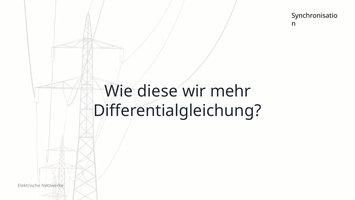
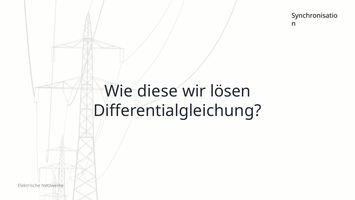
mehr: mehr -> lösen (230, 91)
